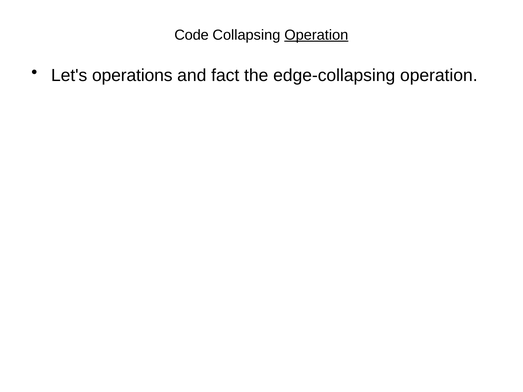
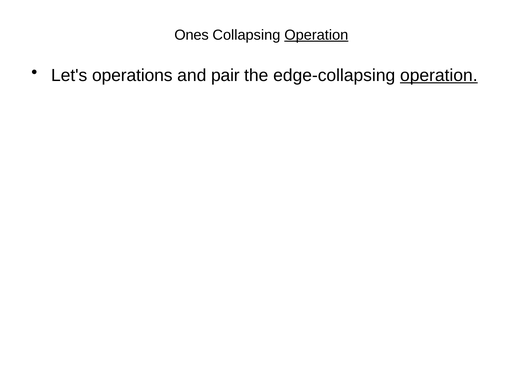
Code: Code -> Ones (192, 35)
fact: fact -> pair (225, 75)
operation underline: none -> present (439, 75)
